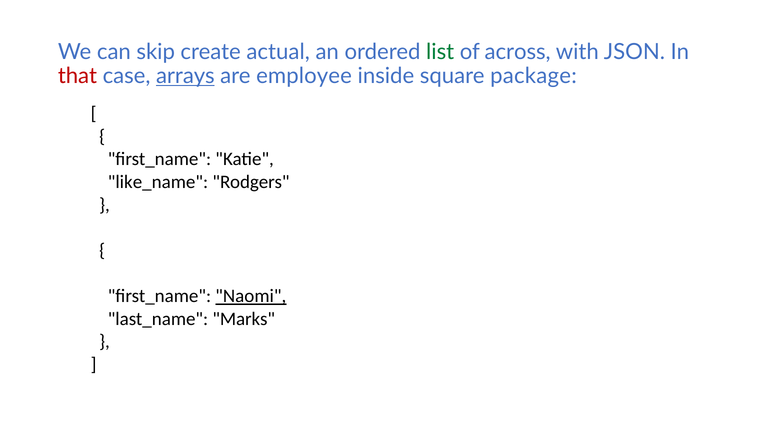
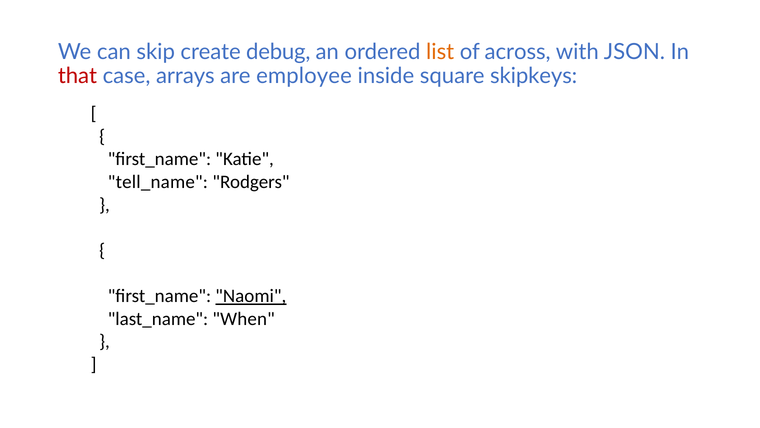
actual: actual -> debug (278, 52)
list colour: green -> orange (440, 52)
arrays underline: present -> none (185, 76)
package: package -> skipkeys (534, 76)
like_name: like_name -> tell_name (158, 182)
Marks: Marks -> When (244, 319)
